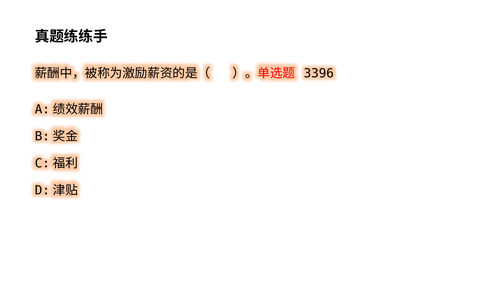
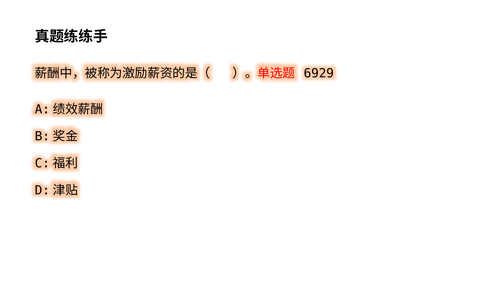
3396: 3396 -> 6929 (319, 73)
